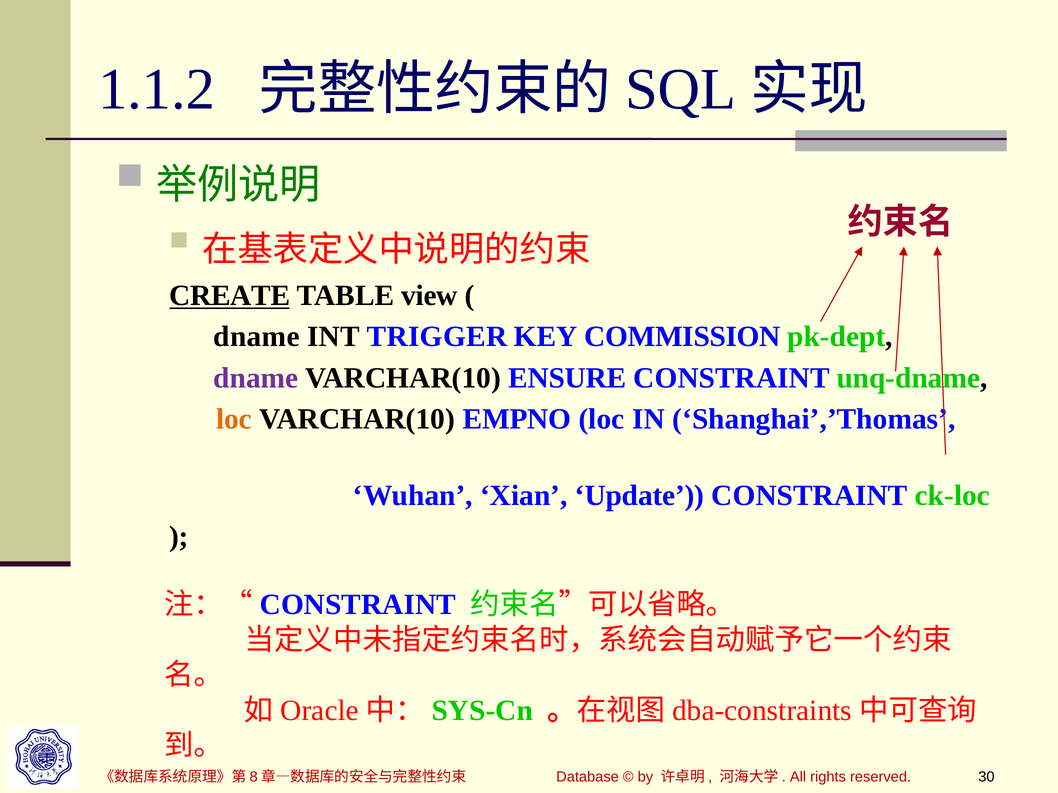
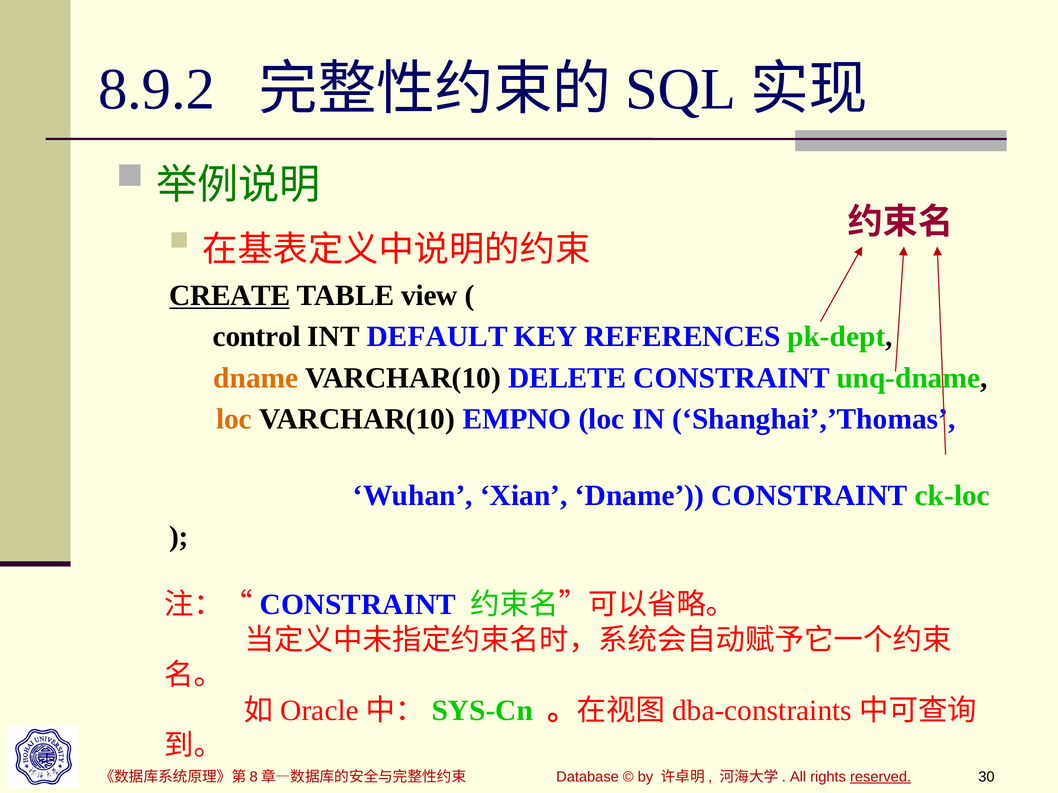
1.1.2: 1.1.2 -> 8.9.2 (157, 89)
dname: dname -> control (257, 337)
TRIGGER: TRIGGER -> DEFAULT (437, 337)
COMMISSION: COMMISSION -> REFERENCES (682, 337)
dname colour: purple -> orange (256, 378)
ENSURE: ENSURE -> DELETE (567, 378)
Xian Update: Update -> Dname (639, 496)
reserved underline: none -> present (881, 777)
